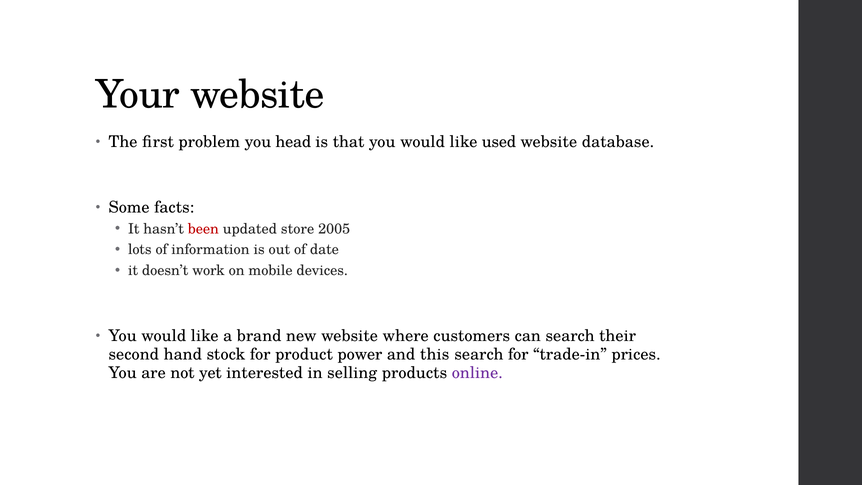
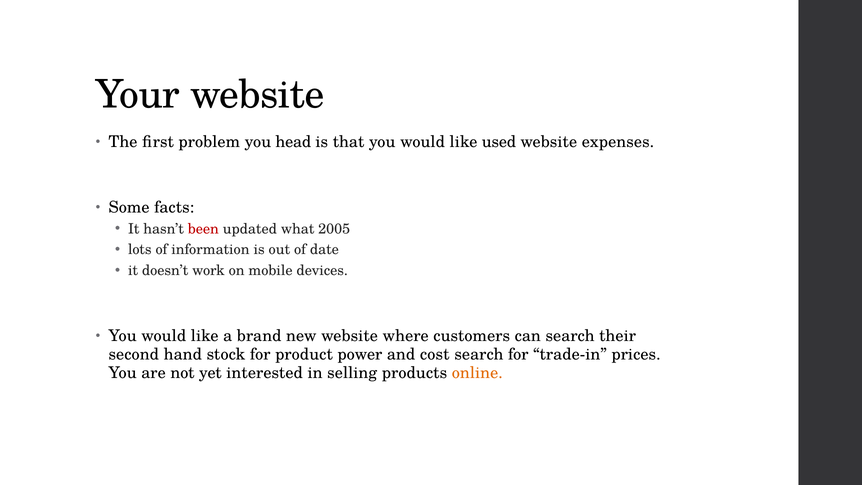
database: database -> expenses (618, 142)
store: store -> what (298, 229)
this: this -> cost (435, 354)
online colour: purple -> orange (477, 373)
